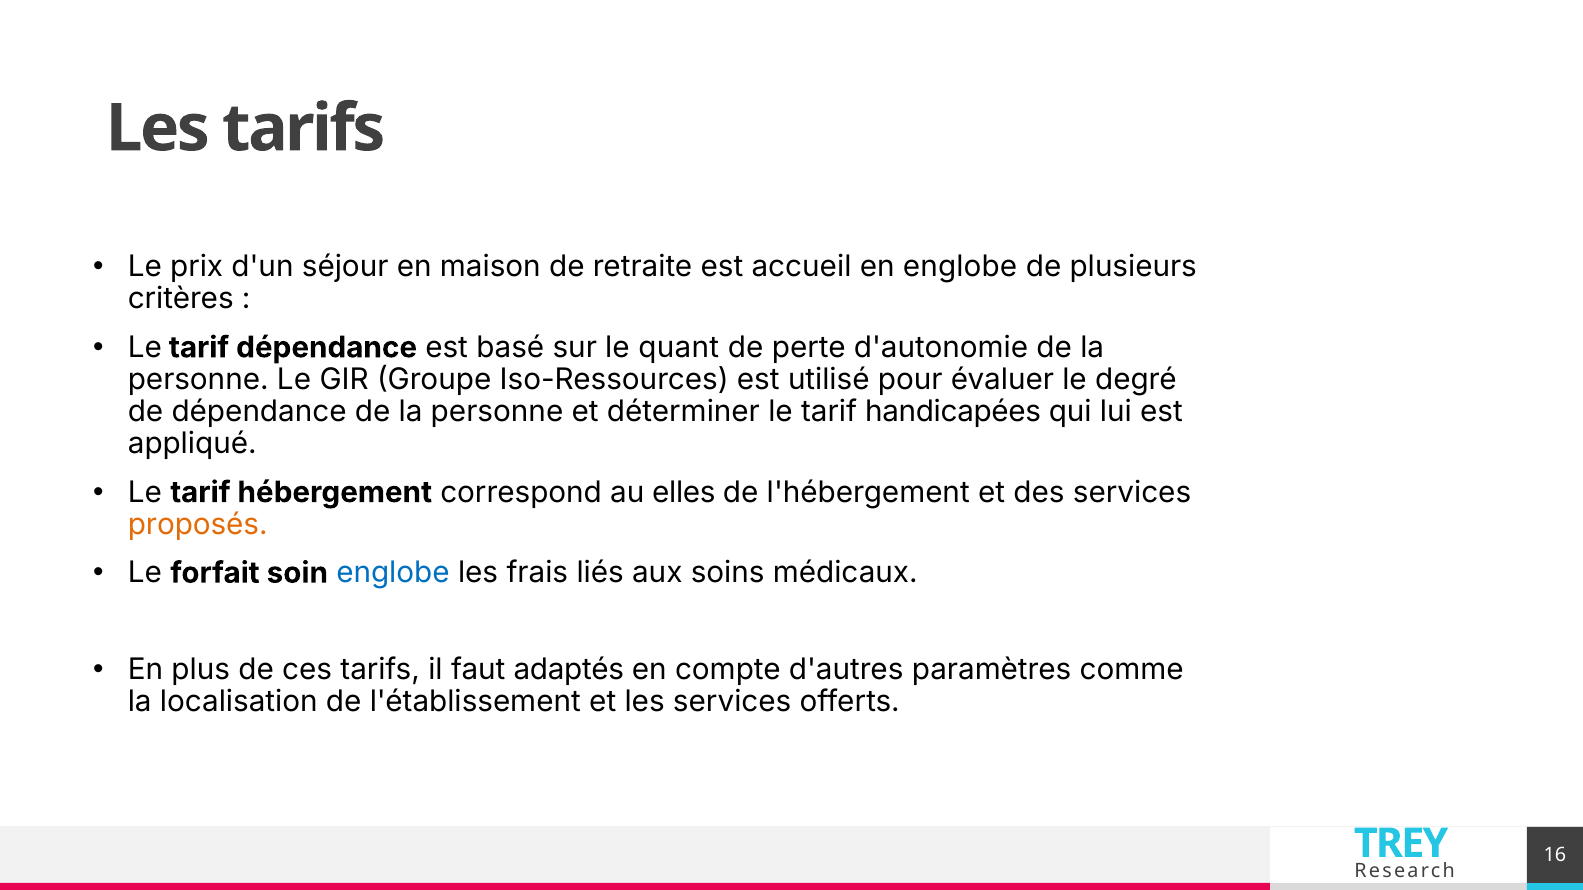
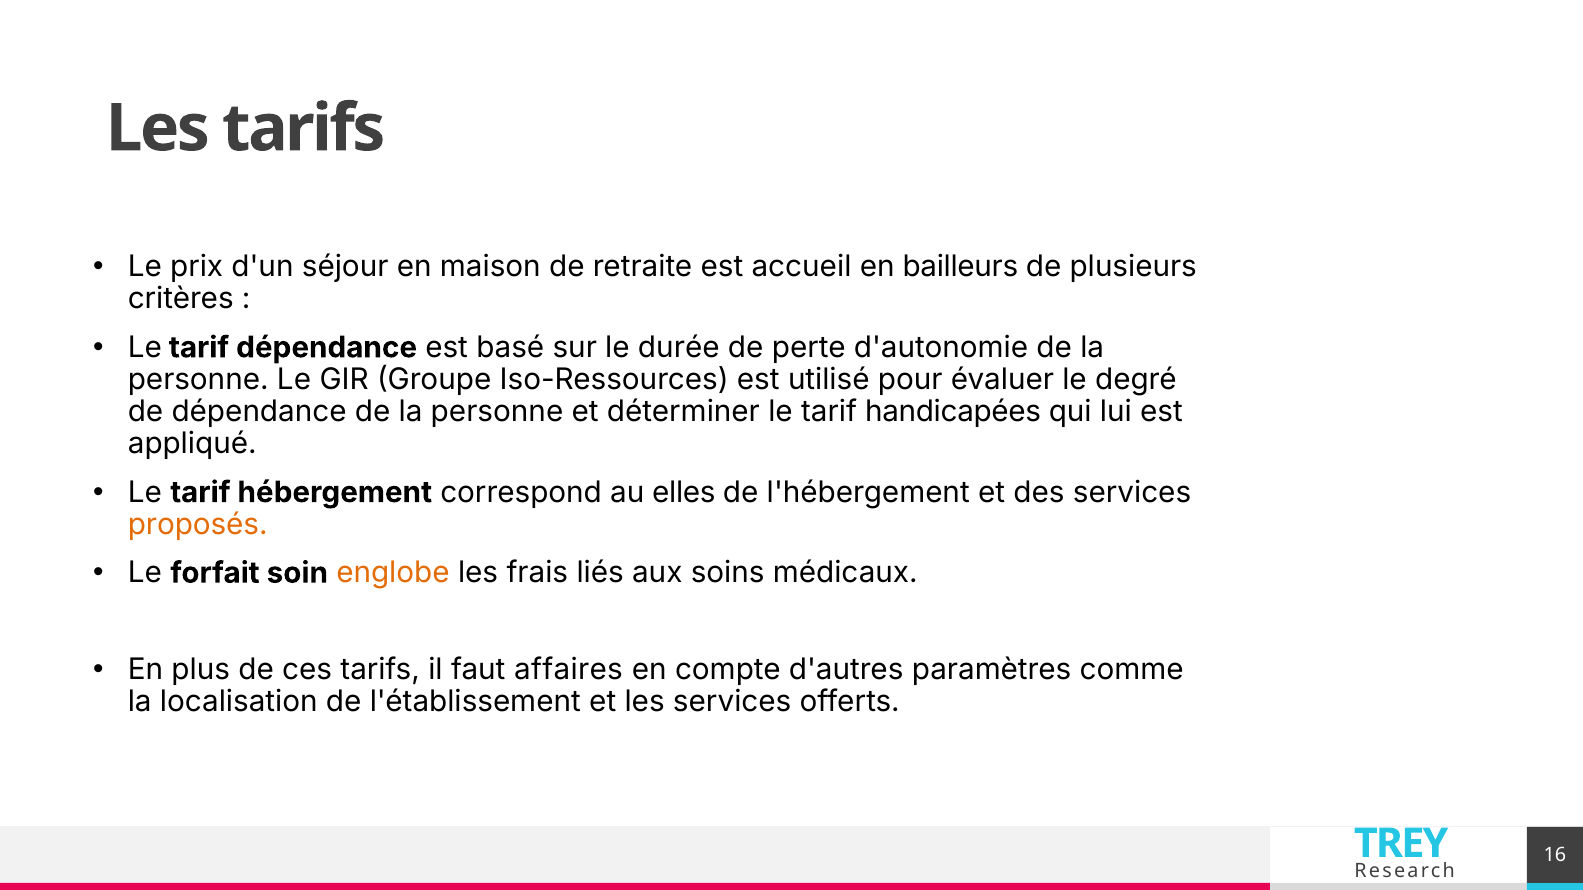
en englobe: englobe -> bailleurs (960, 267)
quant: quant -> durée (679, 348)
englobe colour: blue -> orange (393, 573)
adaptés: adaptés -> affaires (569, 670)
